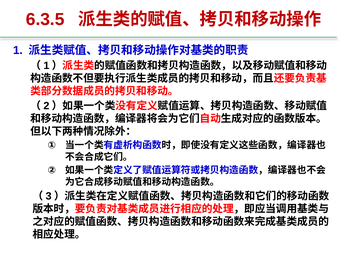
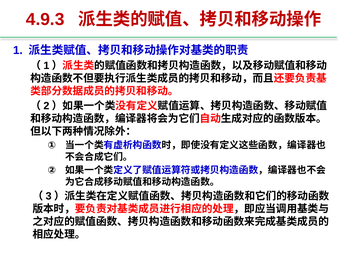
6.3.5: 6.3.5 -> 4.9.3 (45, 19)
